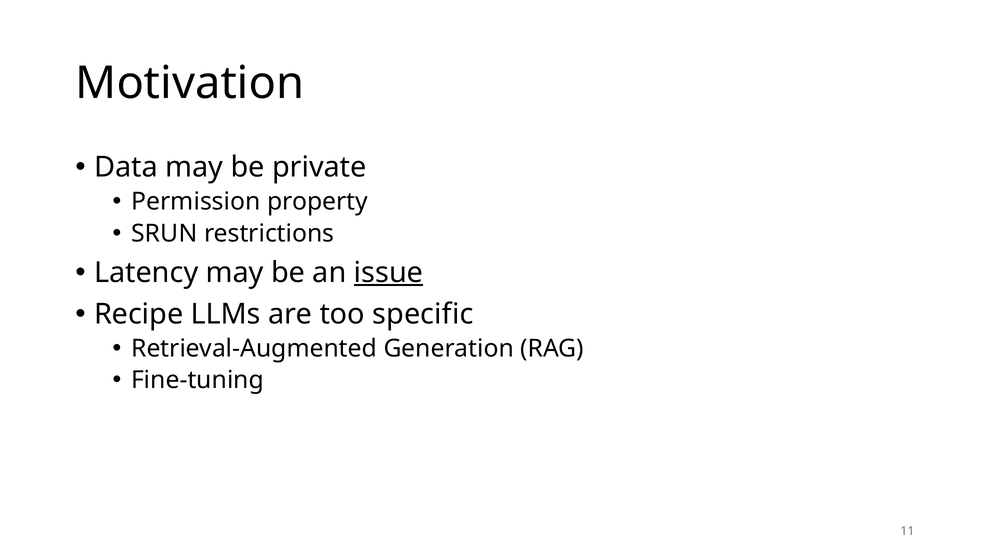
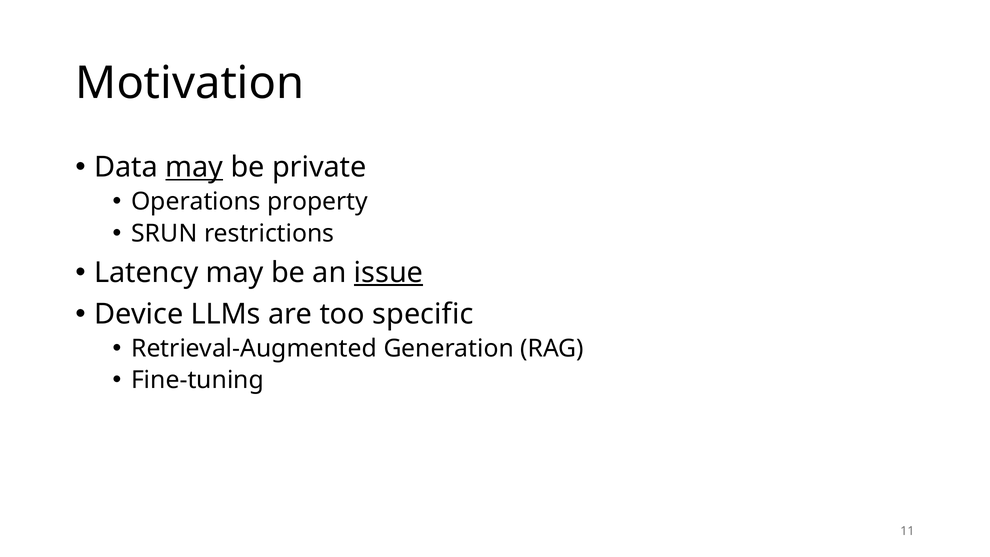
may underline: none -> present (194, 167)
Permission: Permission -> Operations (196, 202)
Recipe: Recipe -> Device (139, 314)
